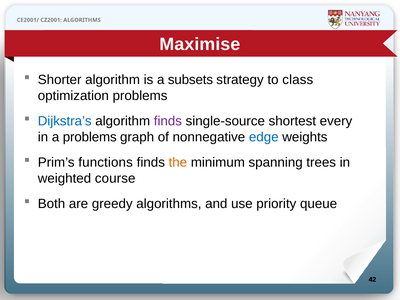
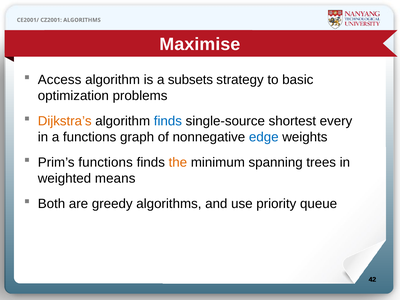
Shorter: Shorter -> Access (60, 80)
class: class -> basic (298, 80)
Dijkstra’s colour: blue -> orange (65, 121)
finds colour: purple -> blue (168, 121)
a problems: problems -> functions (90, 137)
course: course -> means (115, 178)
